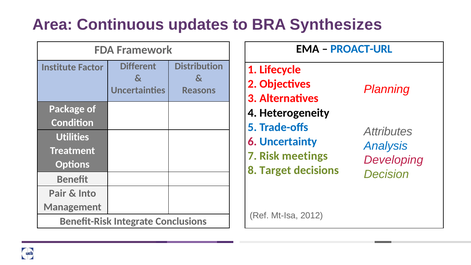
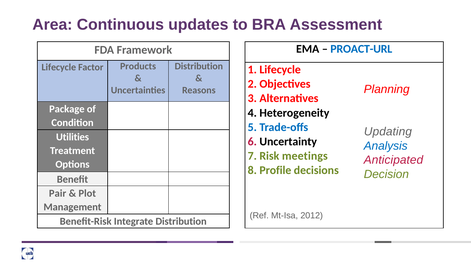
Synthesizes: Synthesizes -> Assessment (336, 25)
Institute: Institute -> Lifecycle (59, 67)
Different: Different -> Products (138, 66)
Attributes: Attributes -> Updating (388, 132)
Uncertainty colour: blue -> black (288, 142)
Developing: Developing -> Anticipated (393, 160)
Target: Target -> Profile (275, 170)
Into: Into -> Plot (87, 193)
Integrate Conclusions: Conclusions -> Distribution (181, 221)
